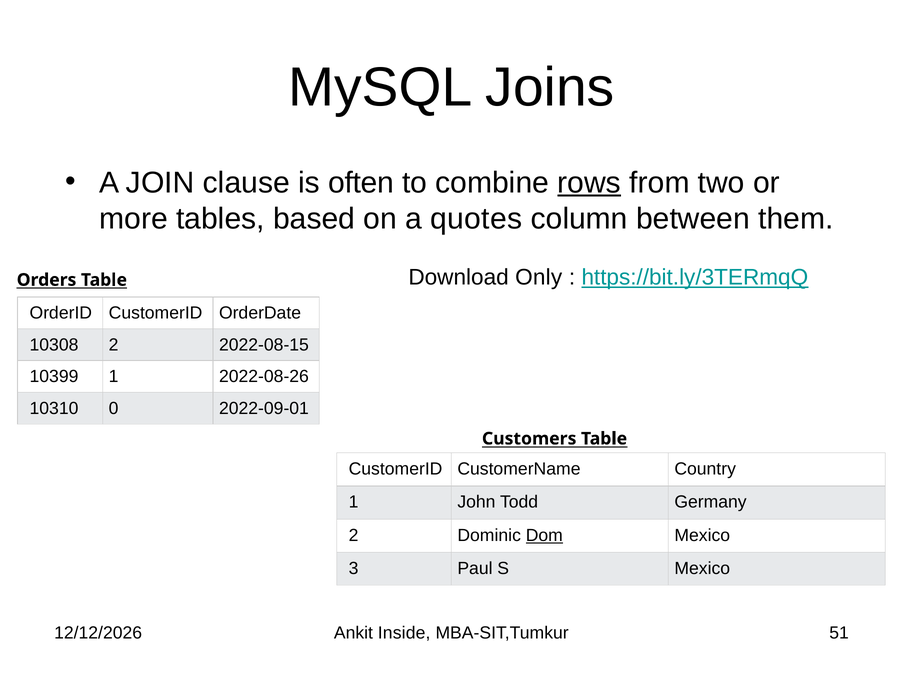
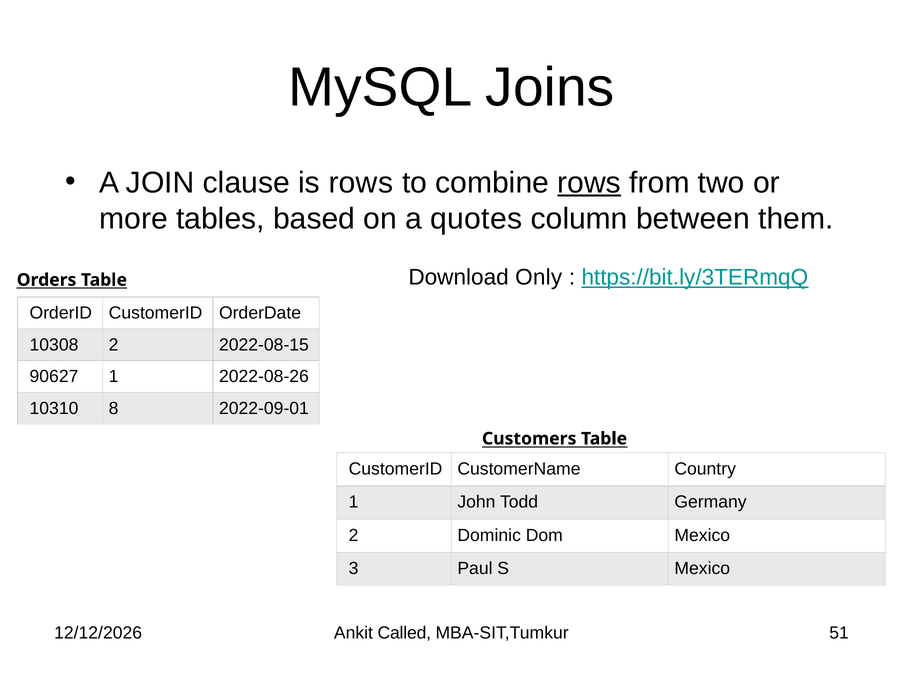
is often: often -> rows (361, 183)
10399: 10399 -> 90627 (54, 377)
0: 0 -> 8 (114, 409)
Dom underline: present -> none (544, 535)
Inside: Inside -> Called (404, 633)
